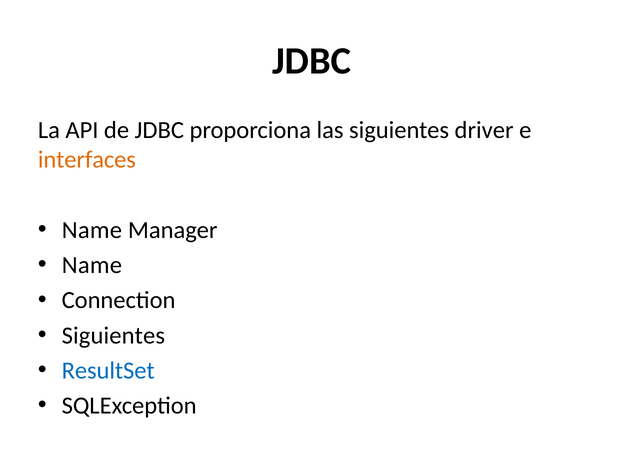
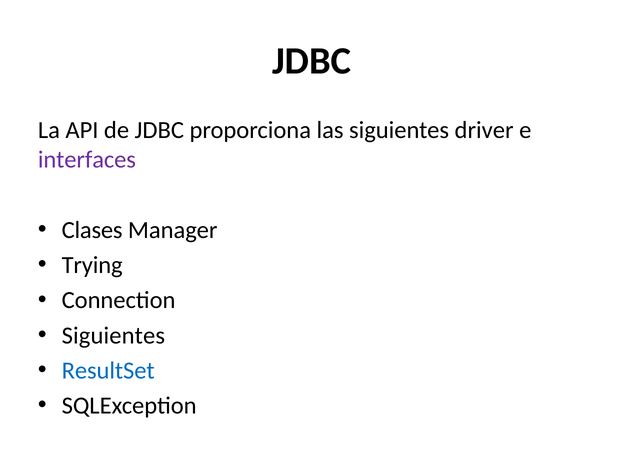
interfaces colour: orange -> purple (87, 160)
Name: Name -> Clases (92, 230)
Name: Name -> Trying (92, 265)
